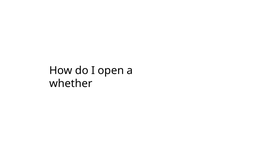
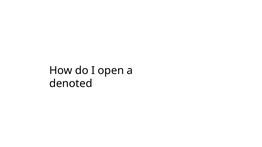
whether: whether -> denoted (71, 84)
